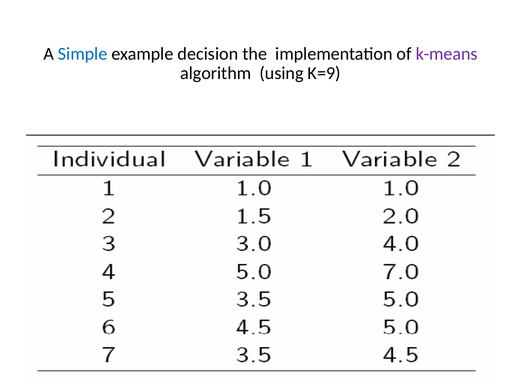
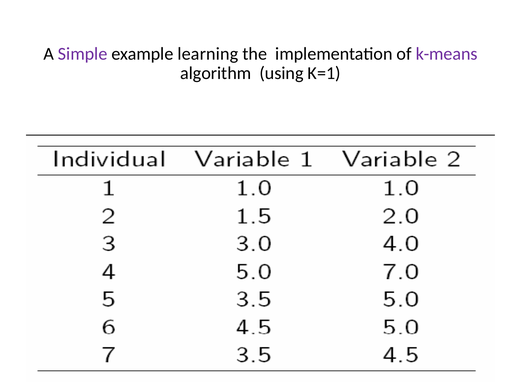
Simple colour: blue -> purple (83, 54)
decision: decision -> learning (208, 54)
K=9: K=9 -> K=1 (324, 73)
